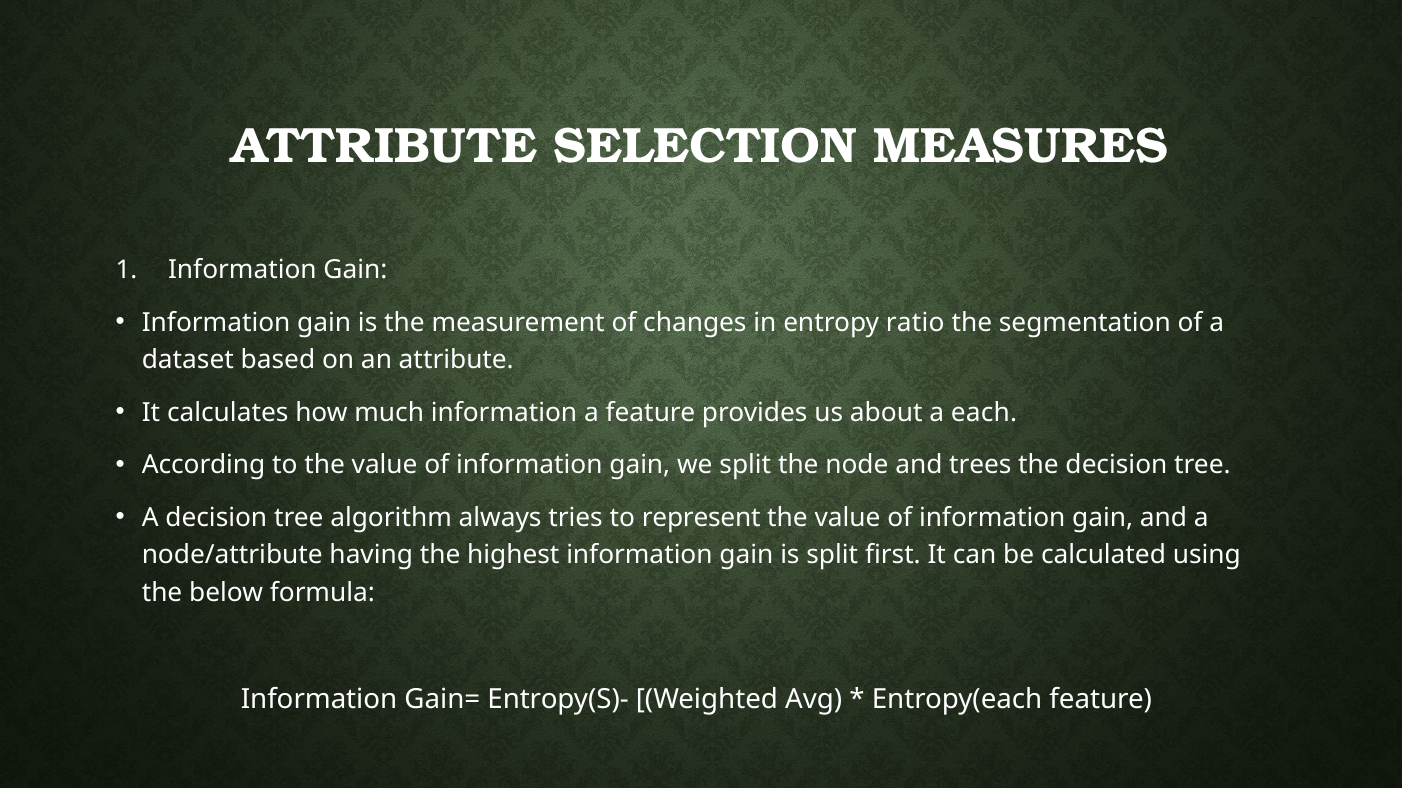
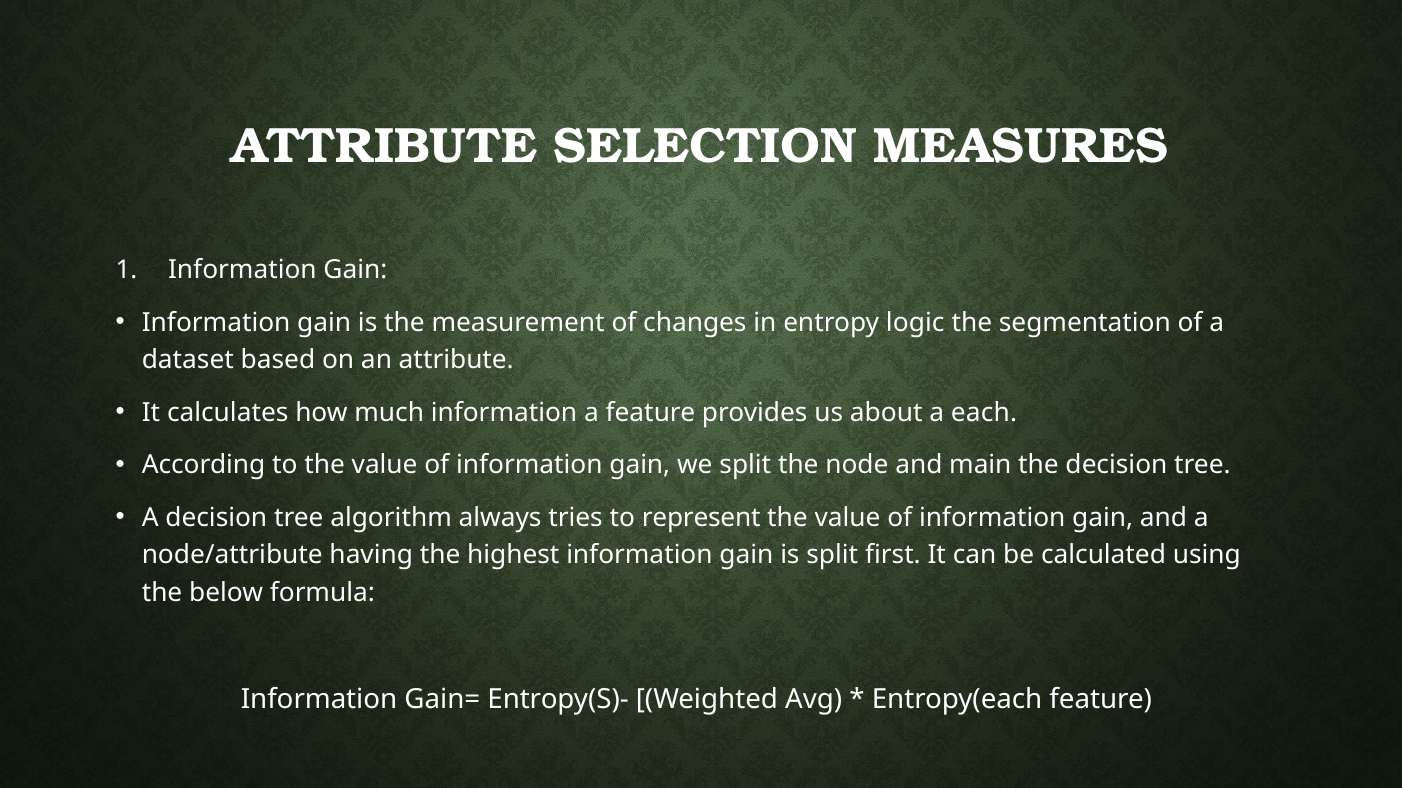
ratio: ratio -> logic (915, 323)
trees: trees -> main (980, 465)
